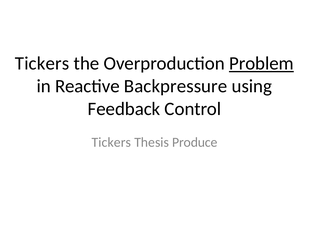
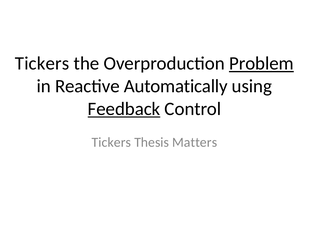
Backpressure: Backpressure -> Automatically (176, 86)
Feedback underline: none -> present (124, 109)
Produce: Produce -> Matters (195, 142)
